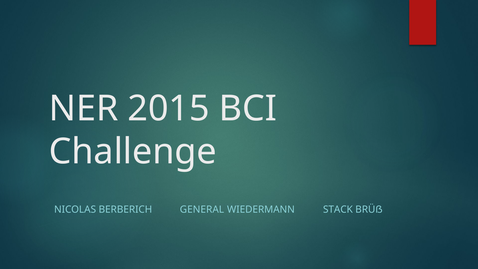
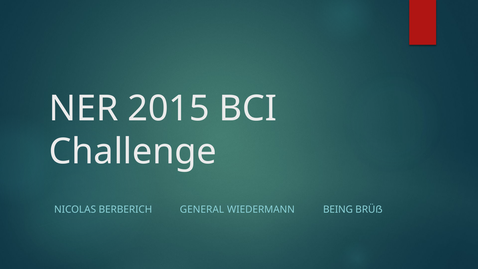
STACK: STACK -> BEING (338, 210)
